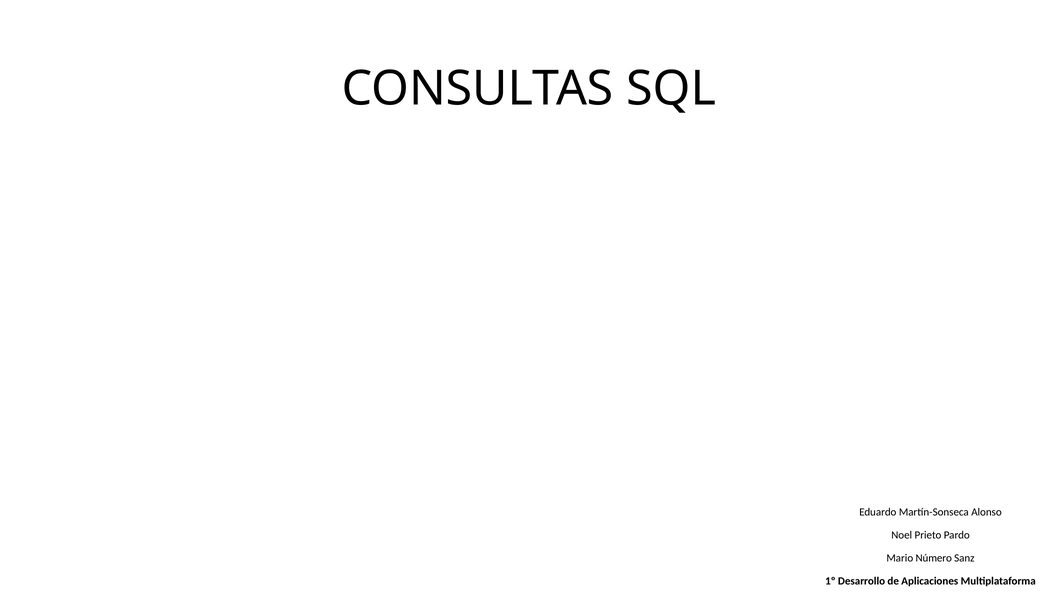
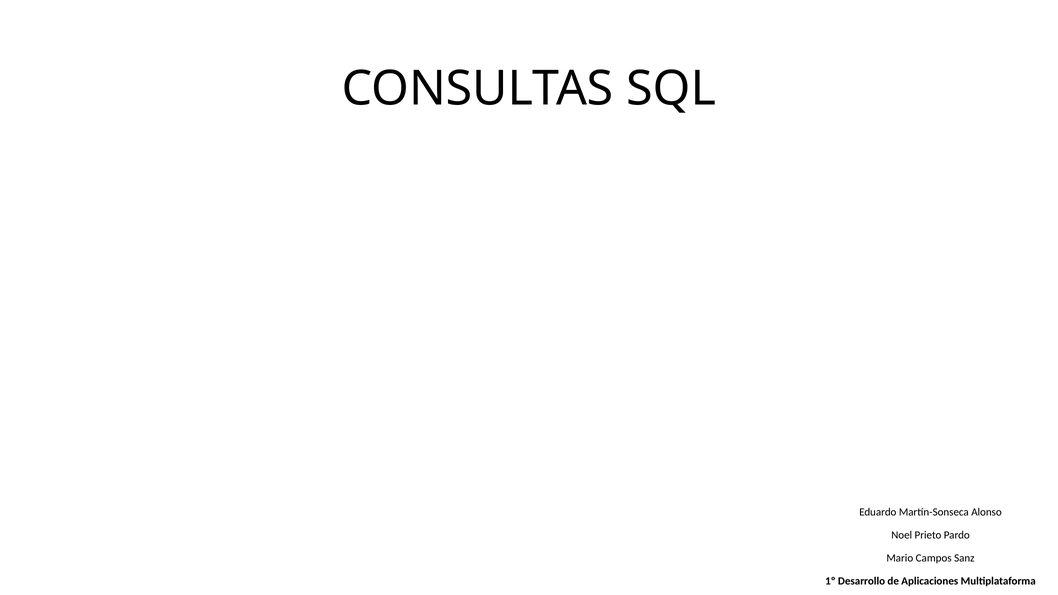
Número: Número -> Campos (934, 558)
